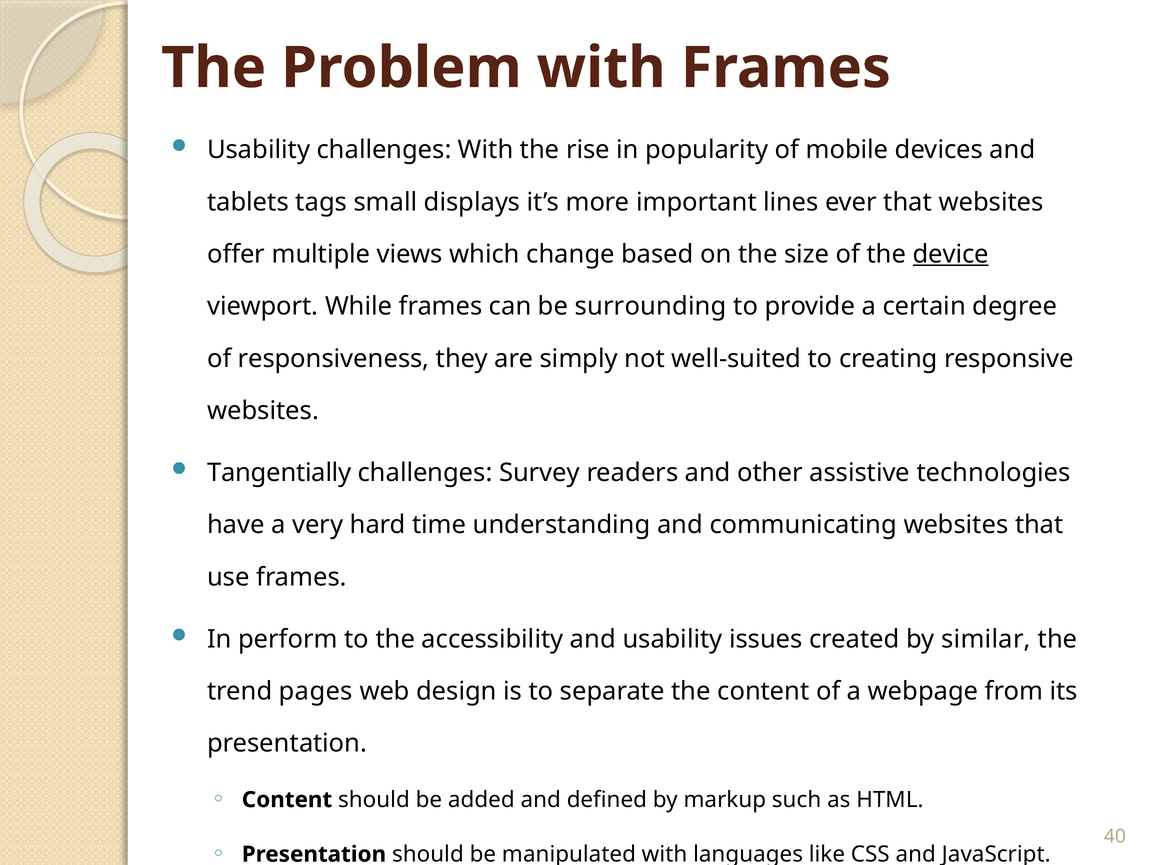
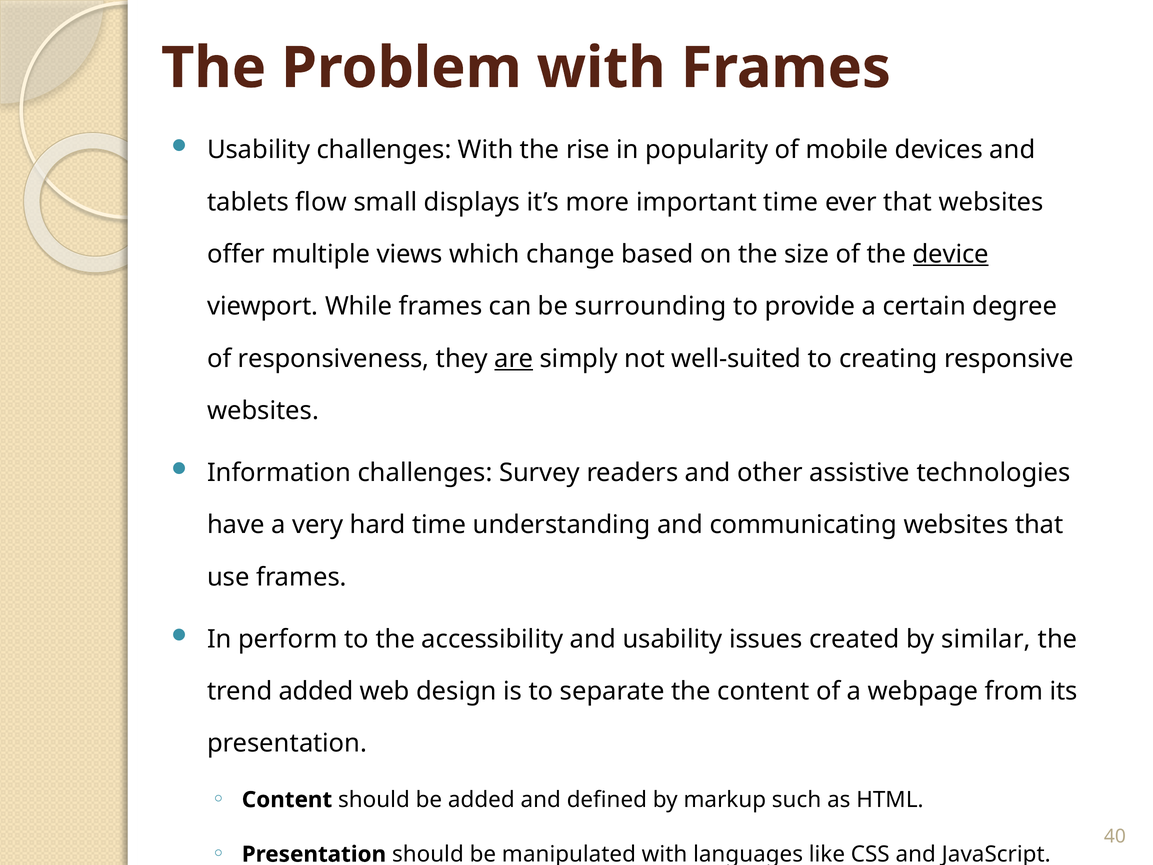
tags: tags -> flow (321, 202)
important lines: lines -> time (791, 202)
are underline: none -> present (514, 359)
Tangentially: Tangentially -> Information (279, 473)
trend pages: pages -> added (316, 691)
